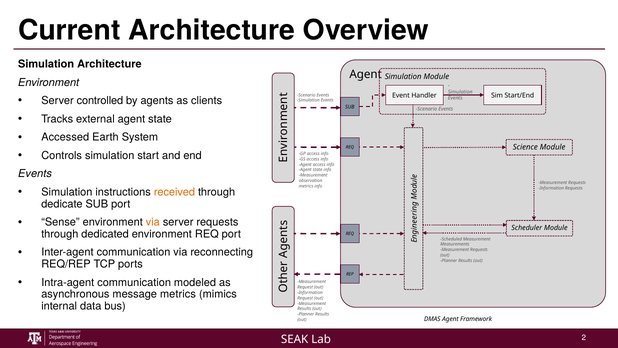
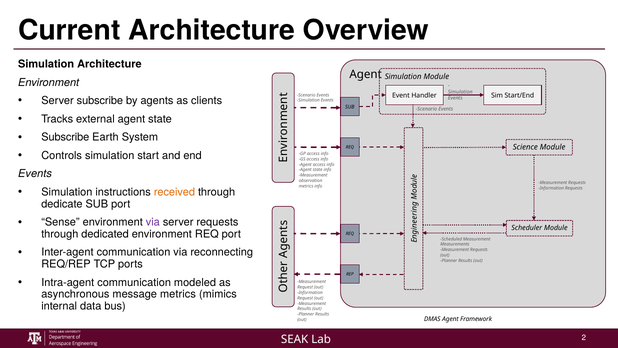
Server controlled: controlled -> subscribe (100, 101)
Accessed: Accessed -> Subscribe (65, 137)
via colour: orange -> purple (153, 222)
